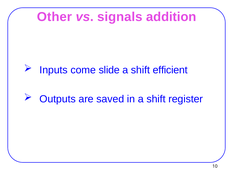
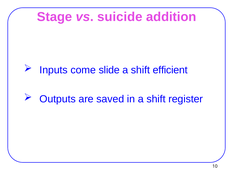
Other: Other -> Stage (55, 17)
signals: signals -> suicide (120, 17)
